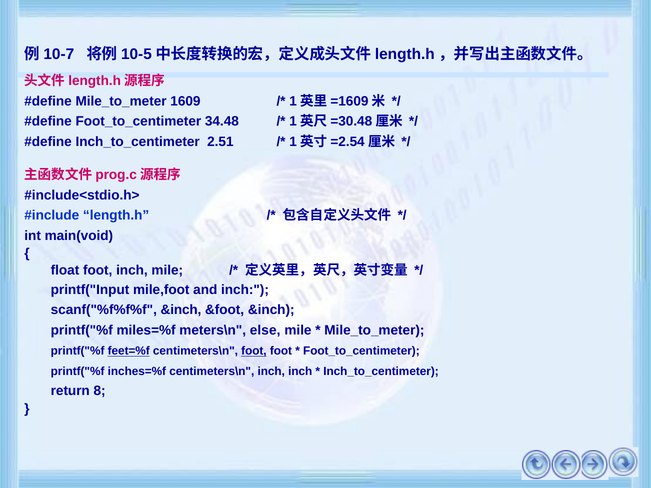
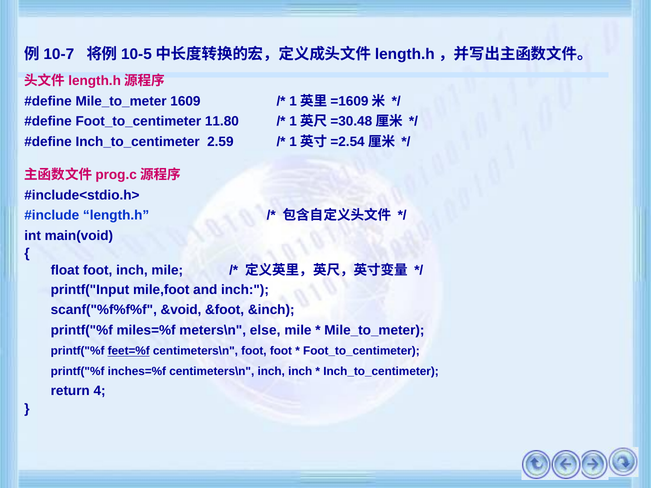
34.48: 34.48 -> 11.80 (222, 121)
2.51: 2.51 -> 2.59 (220, 142)
scanf("%f%f%f &inch: &inch -> &void (181, 310)
foot underline: present -> none (254, 351)
8: 8 -> 4 (100, 391)
